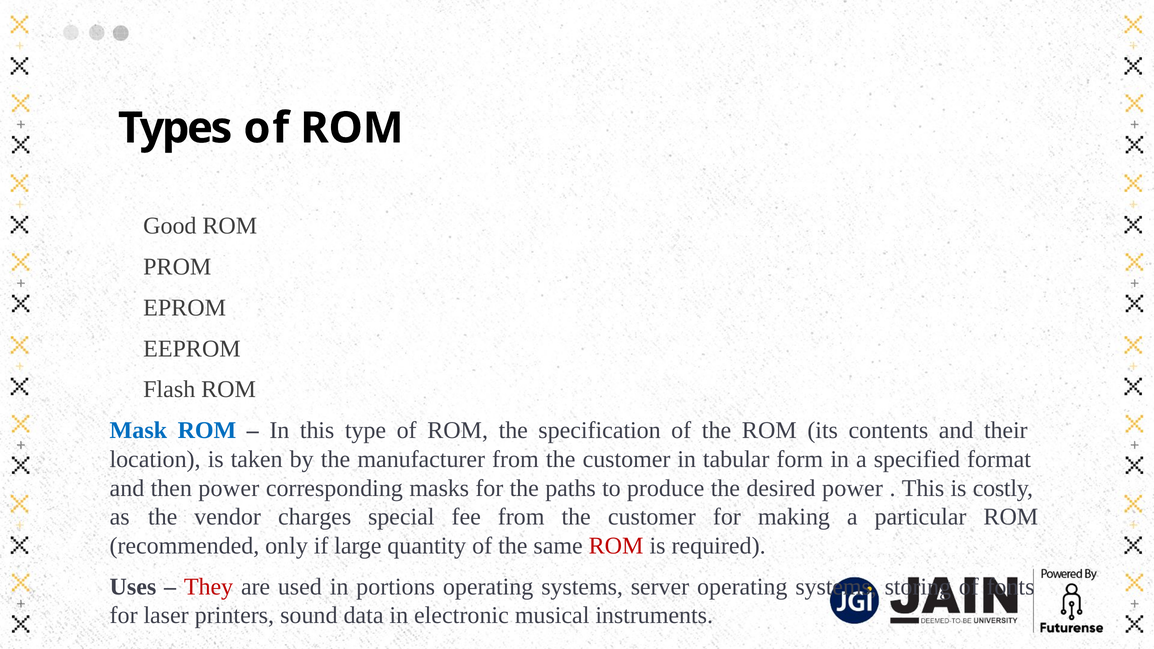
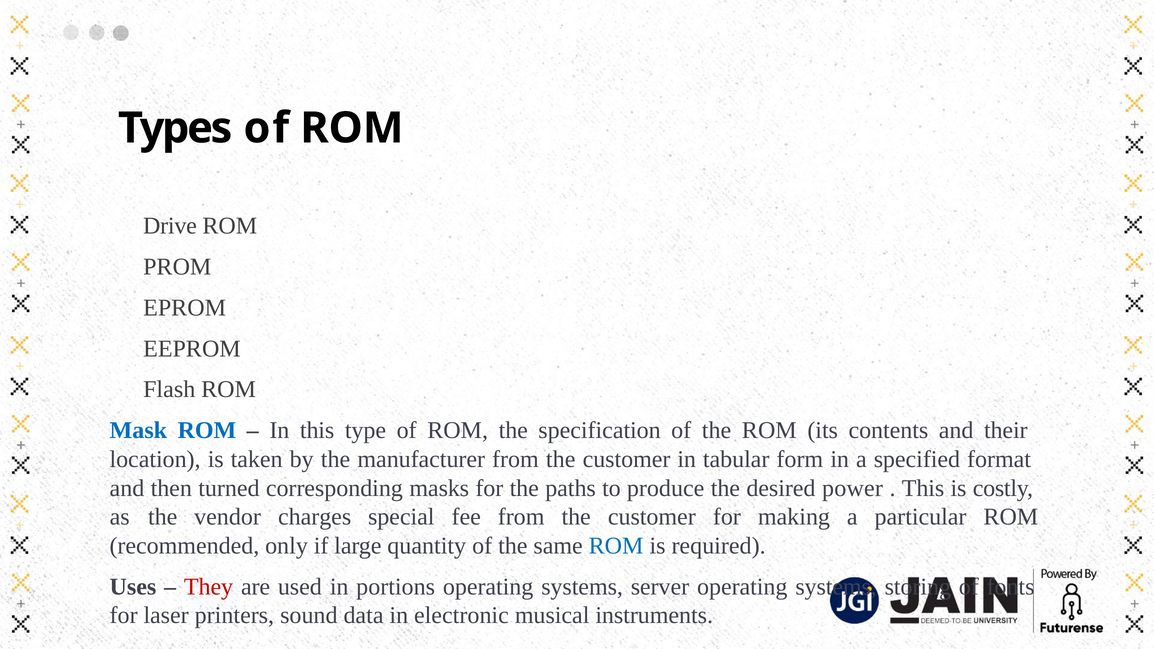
Good: Good -> Drive (170, 226)
then power: power -> turned (229, 488)
ROM colour: red -> blue (616, 546)
